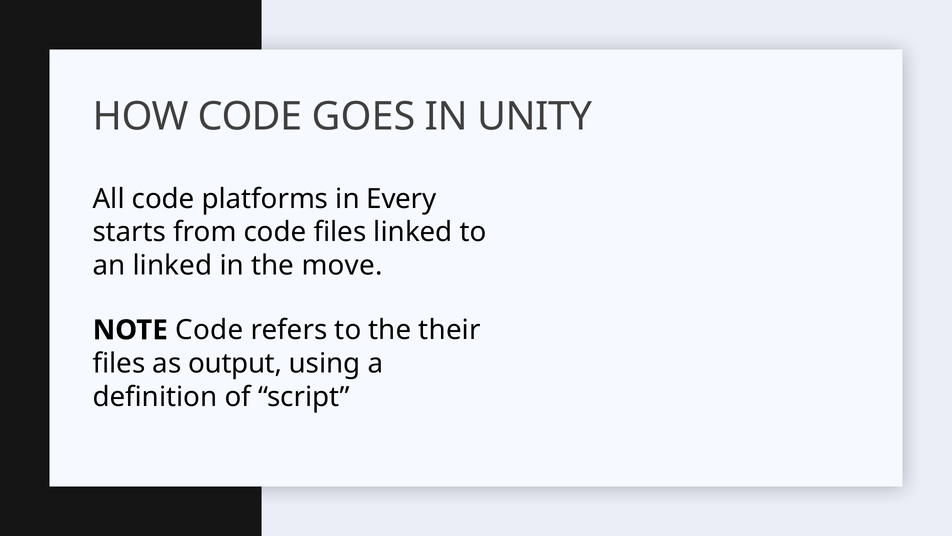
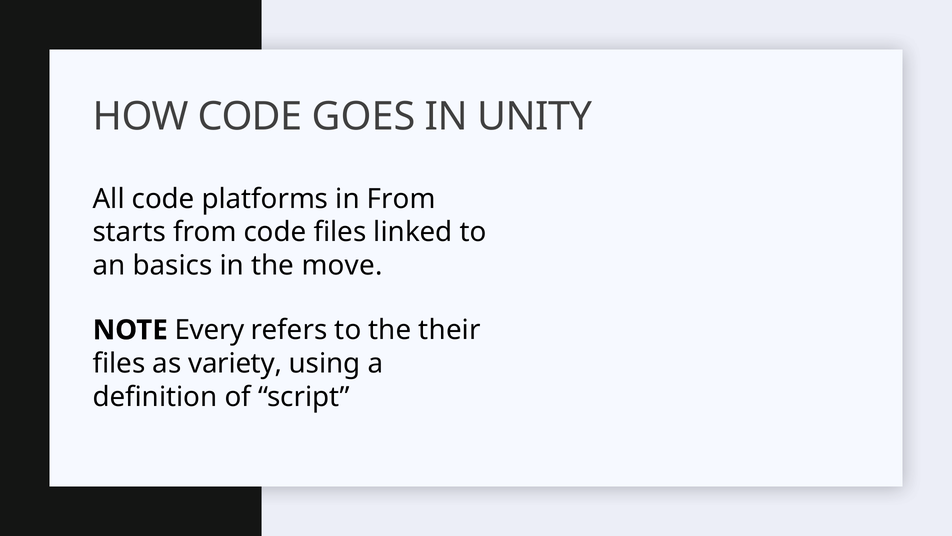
in Every: Every -> From (401, 199)
an linked: linked -> basics (172, 265)
NOTE Code: Code -> Every (209, 330)
output: output -> variety (235, 363)
